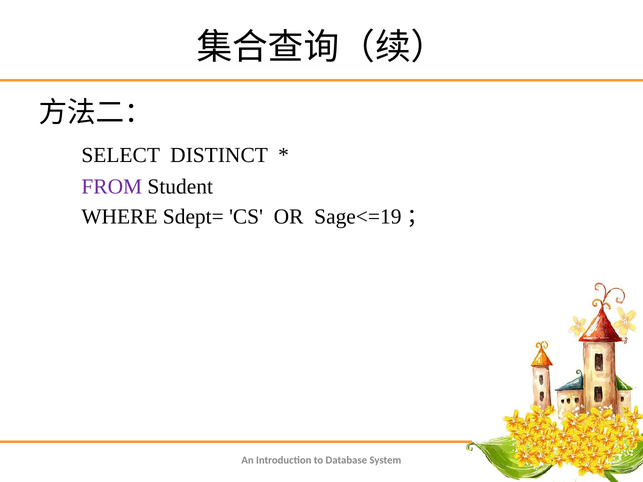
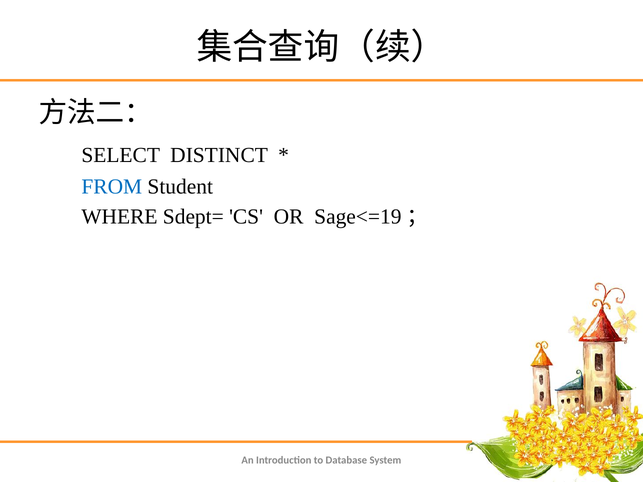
FROM colour: purple -> blue (112, 187)
